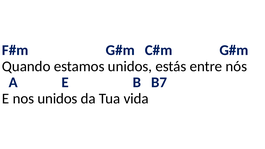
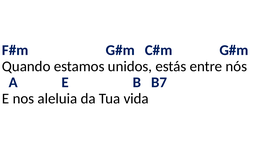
nos unidos: unidos -> aleluia (57, 99)
